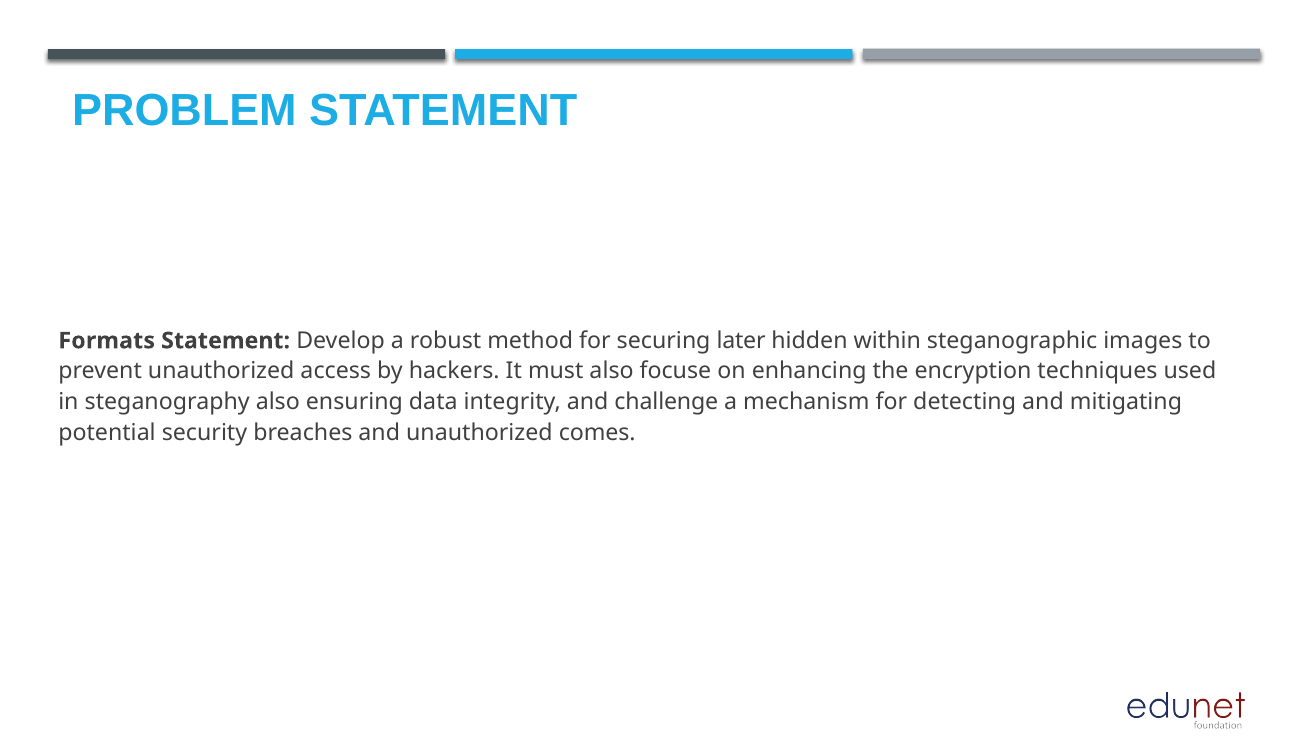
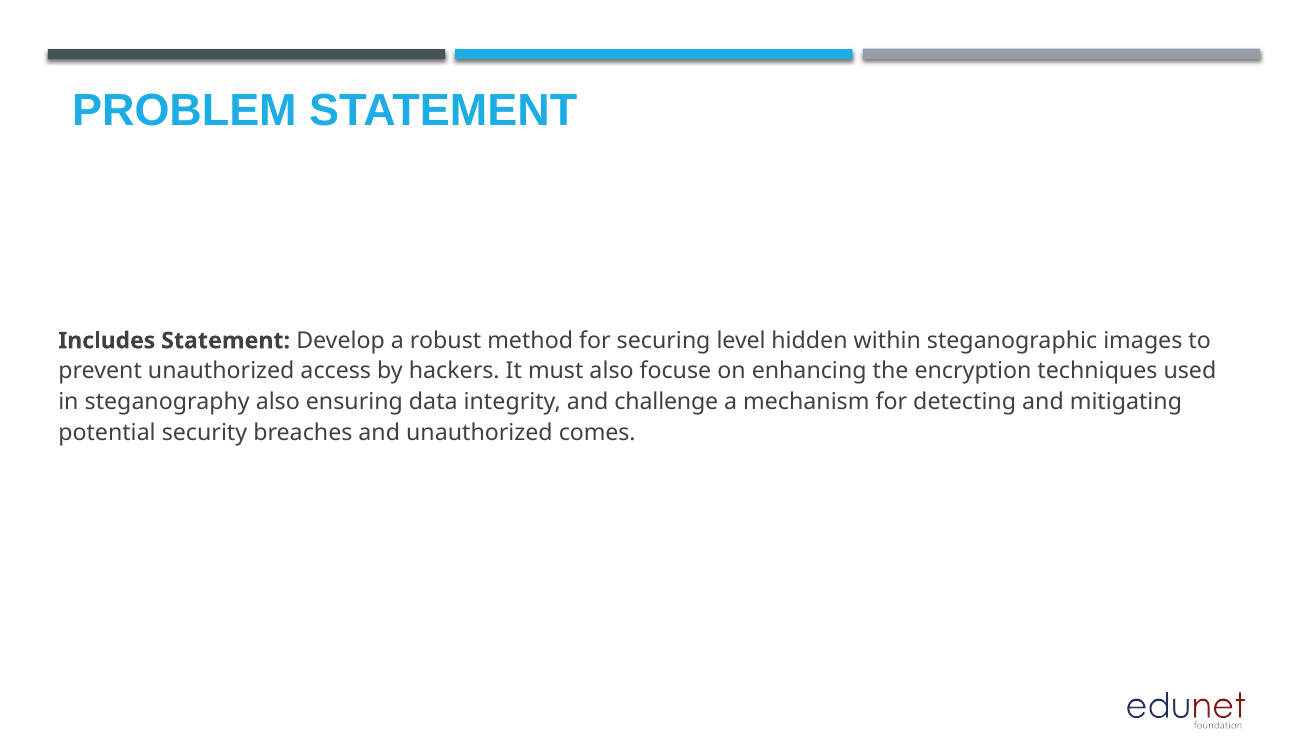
Formats: Formats -> Includes (107, 341)
later: later -> level (741, 341)
